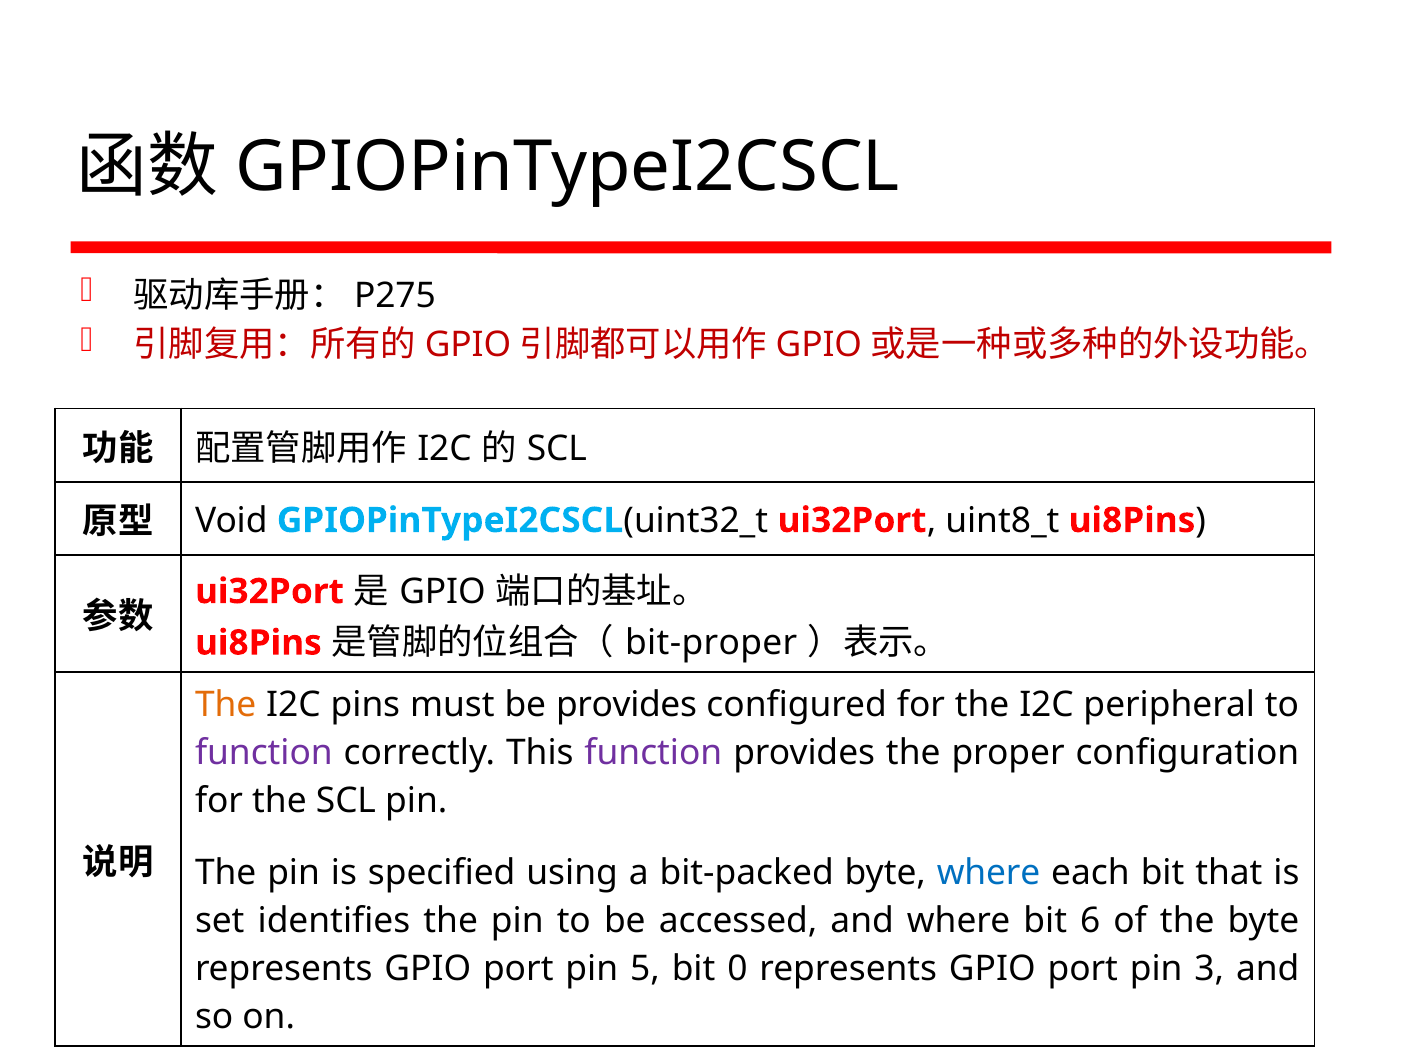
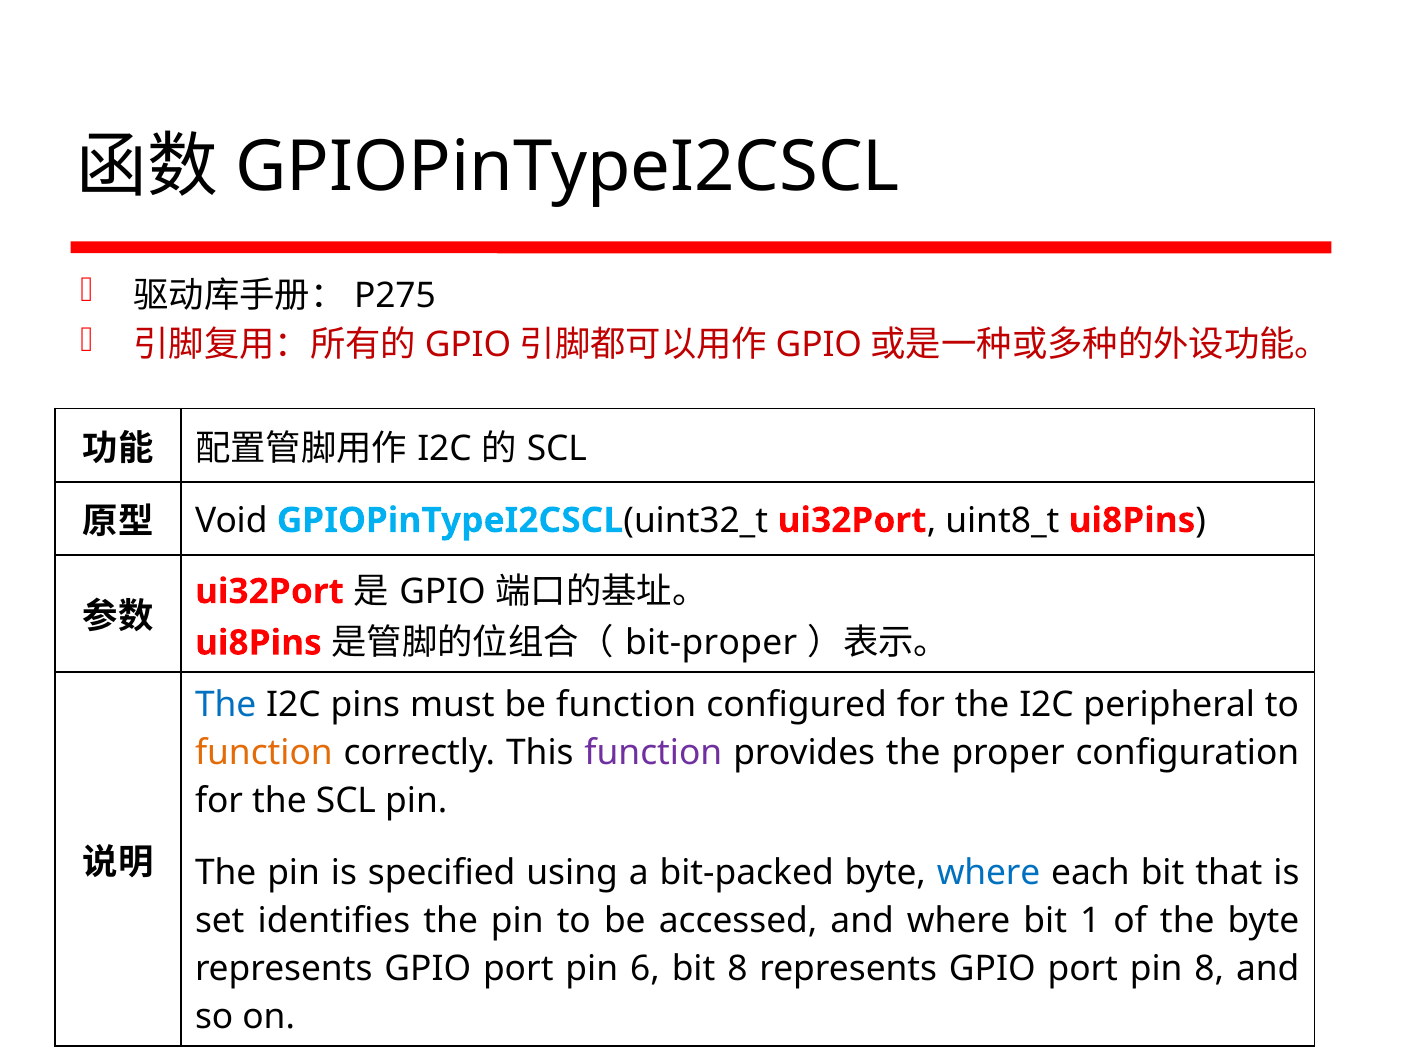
The colour: orange -> blue (226, 705)
be provides: provides -> function (626, 705)
function colour: purple -> orange (264, 754)
6: 6 -> 1 (1090, 921)
5: 5 -> 6 (645, 970)
bit 0: 0 -> 8 (737, 970)
pin 3: 3 -> 8 (1209, 970)
